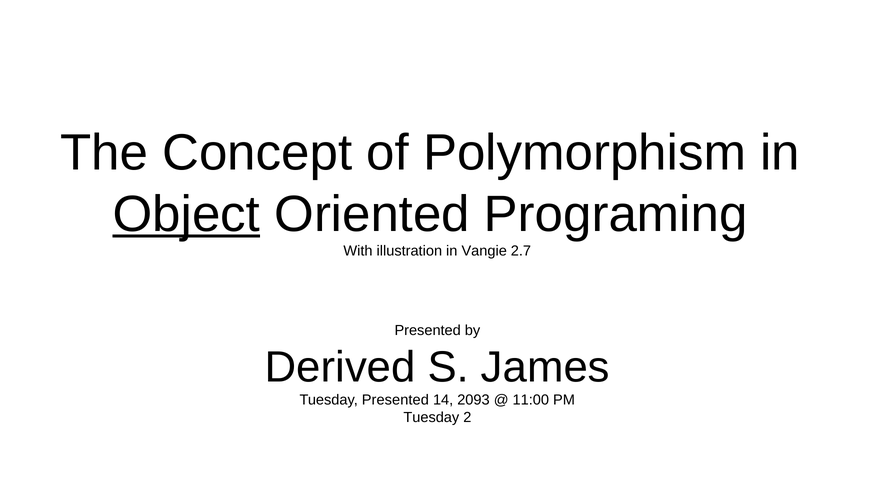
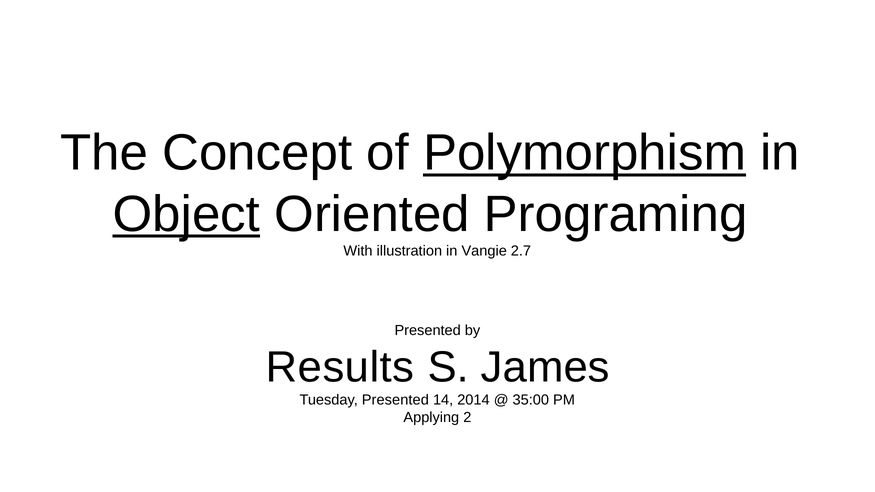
Polymorphism underline: none -> present (585, 153)
Derived: Derived -> Results (340, 367)
2093: 2093 -> 2014 (473, 400)
11:00: 11:00 -> 35:00 (531, 400)
Tuesday: Tuesday -> Applying (431, 418)
